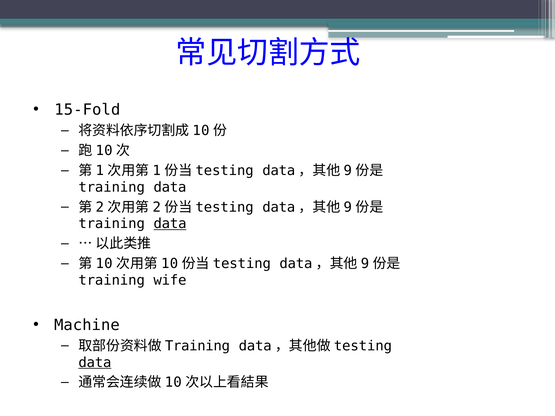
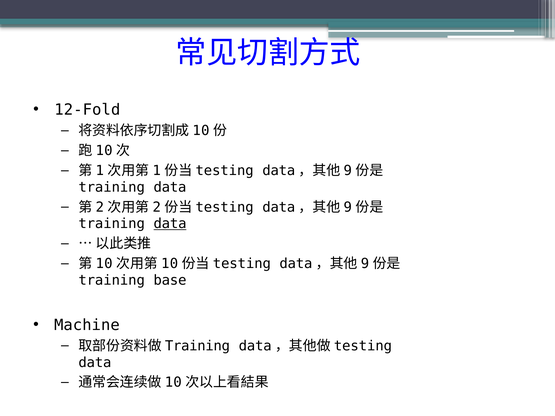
15-Fold: 15-Fold -> 12-Fold (87, 110)
wife: wife -> base (170, 281)
data underline: present -> none (95, 363)
